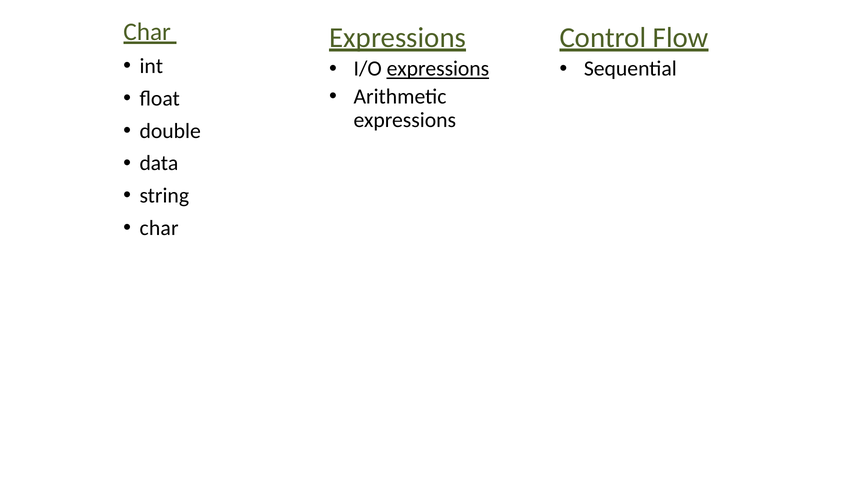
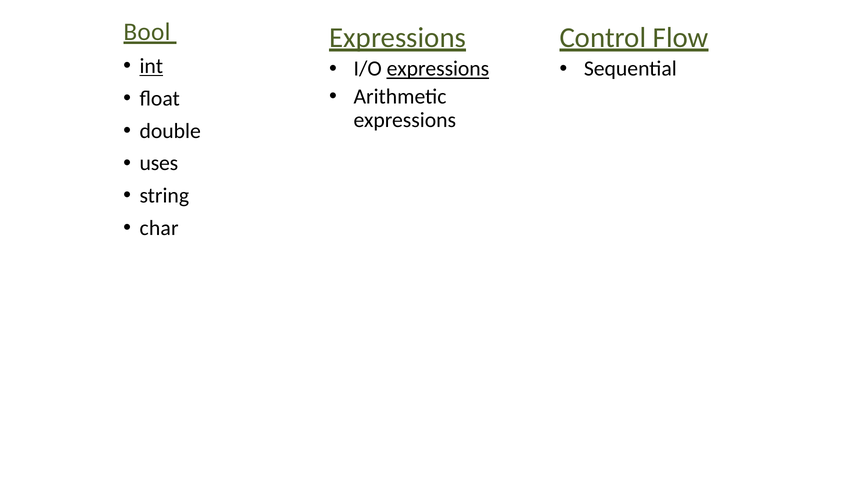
Char: Char -> Bool (147, 32)
int underline: none -> present (151, 66)
data: data -> uses (159, 163)
